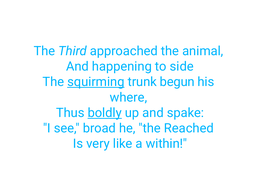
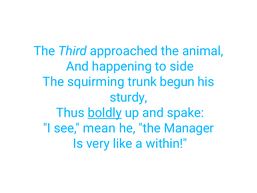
squirming underline: present -> none (96, 82)
where: where -> sturdy (129, 97)
broad: broad -> mean (99, 128)
Reached: Reached -> Manager (189, 128)
